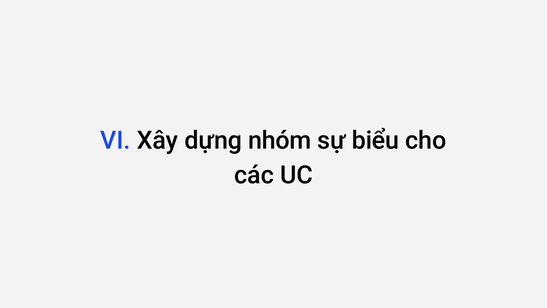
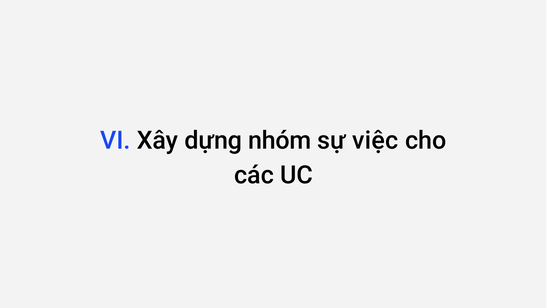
biểu: biểu -> việc (375, 141)
